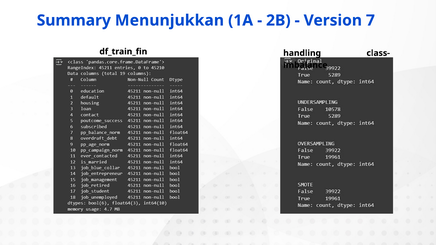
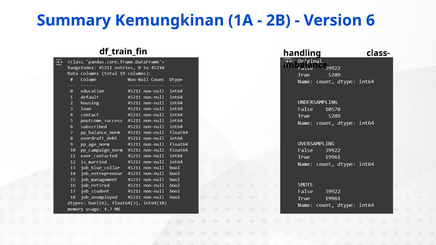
Menunjukkan: Menunjukkan -> Kemungkinan (169, 20)
7: 7 -> 6 (370, 20)
